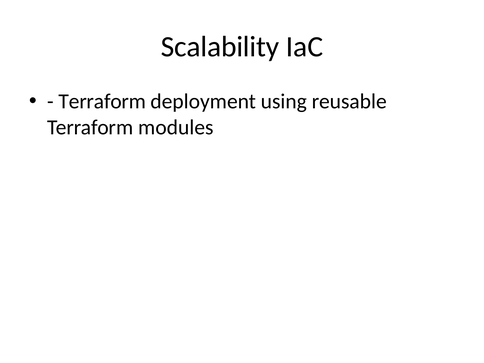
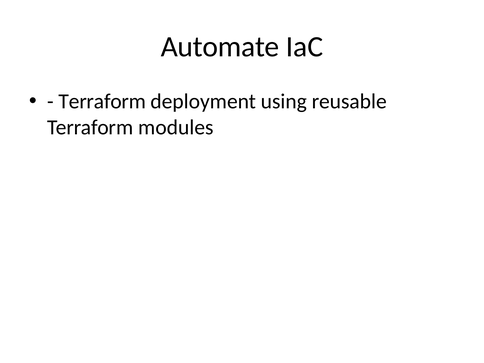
Scalability: Scalability -> Automate (220, 47)
